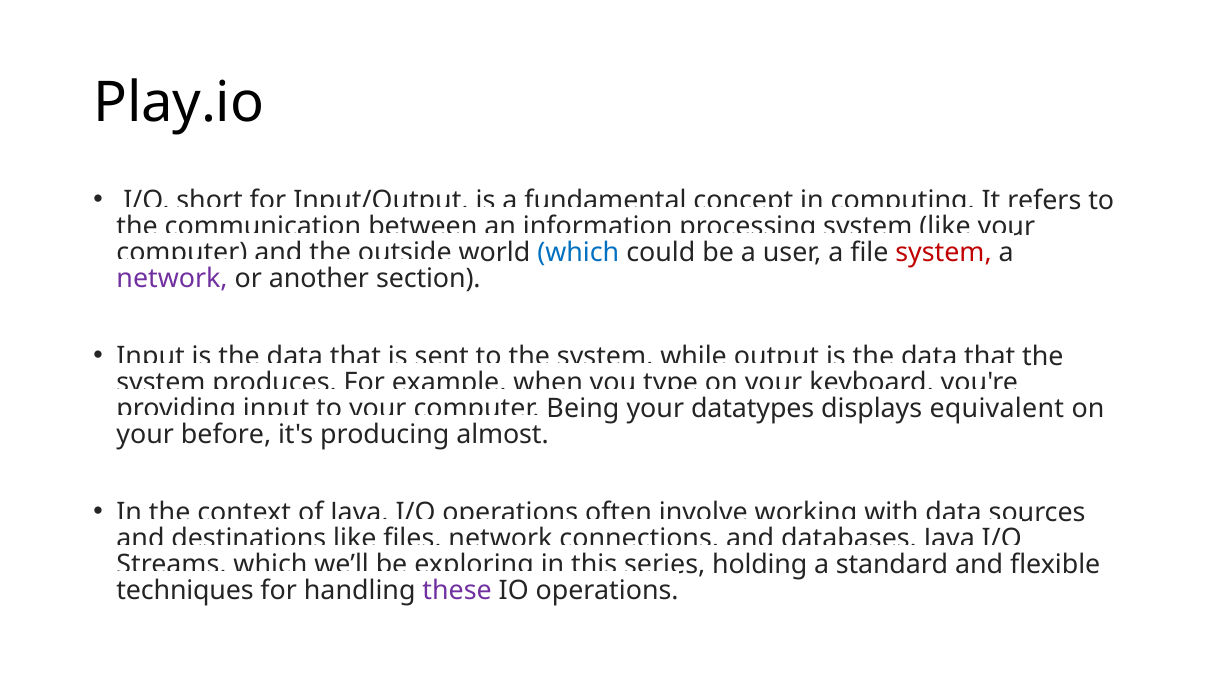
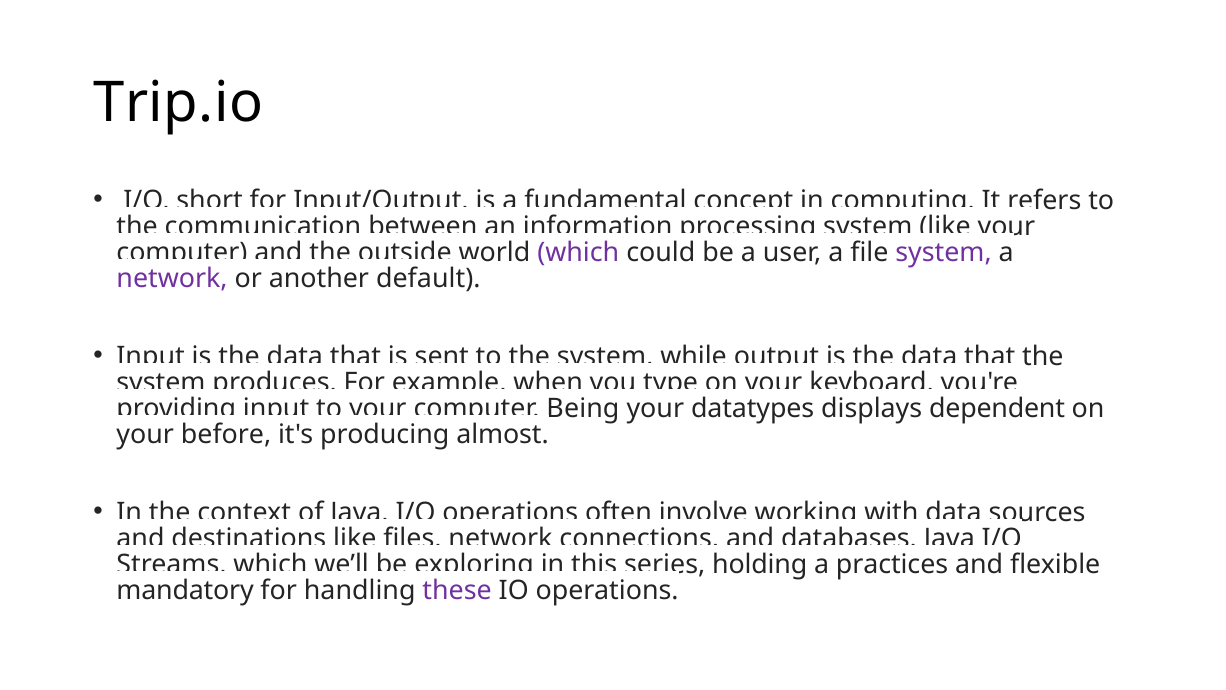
Play.io: Play.io -> Trip.io (178, 103)
which colour: blue -> purple (578, 252)
system colour: red -> purple (944, 252)
section: section -> default (428, 278)
equivalent: equivalent -> dependent (997, 408)
standard: standard -> practices (892, 565)
techniques: techniques -> mandatory (185, 591)
